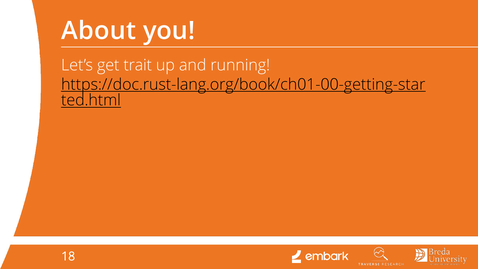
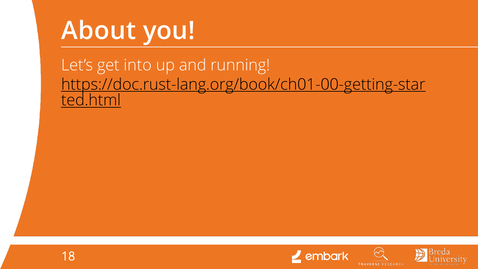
trait: trait -> into (138, 65)
